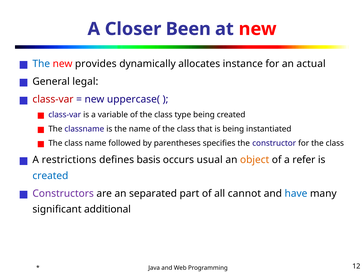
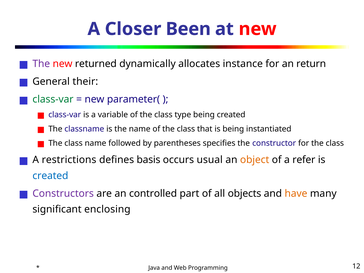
The colour: blue -> purple (41, 64)
provides: provides -> returned (96, 64)
actual: actual -> return (311, 64)
legal: legal -> their (85, 82)
class-var colour: red -> green (53, 99)
uppercase(: uppercase( -> parameter( (133, 99)
separated: separated -> controlled (153, 193)
cannot: cannot -> objects (244, 193)
have colour: blue -> orange (296, 193)
additional: additional -> enclosing (107, 209)
